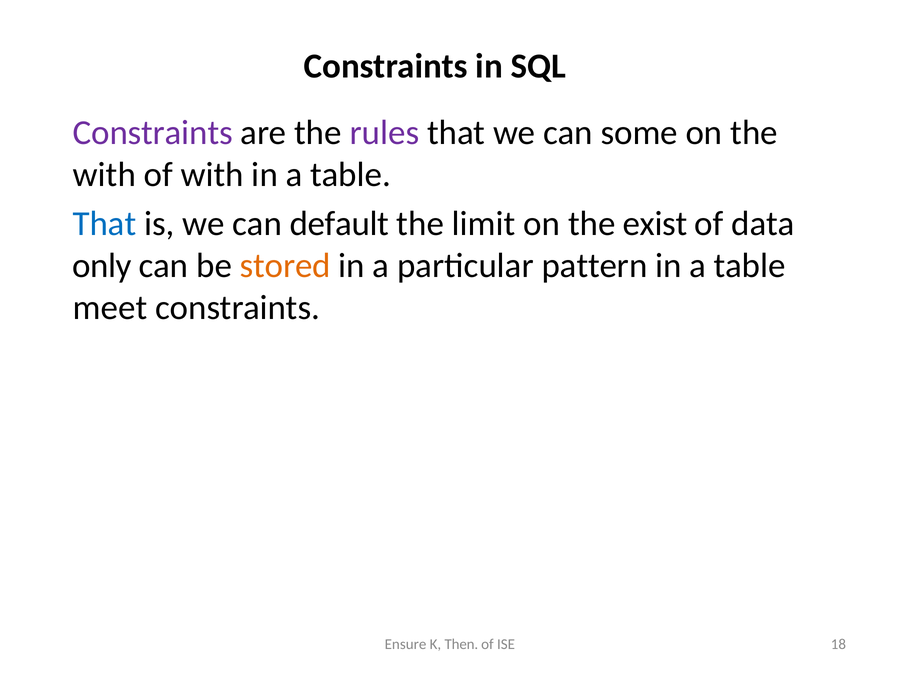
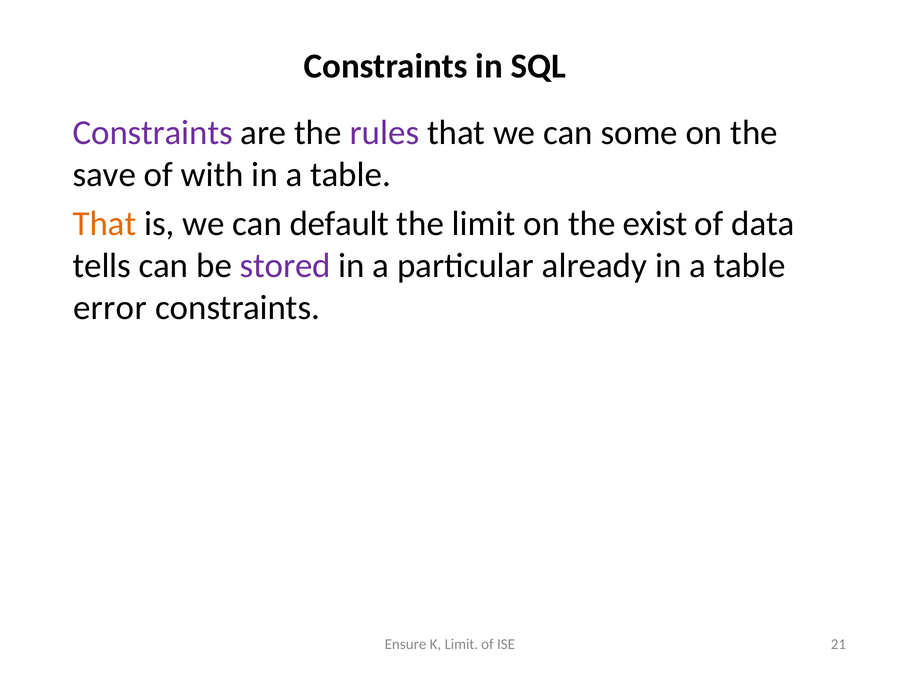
with: with -> save (104, 175)
That colour: blue -> orange (105, 224)
only: only -> tells (102, 266)
stored colour: orange -> purple (285, 266)
pattern: pattern -> already (594, 266)
meet: meet -> error (110, 308)
K Then: Then -> Limit (461, 644)
18: 18 -> 21 (838, 644)
